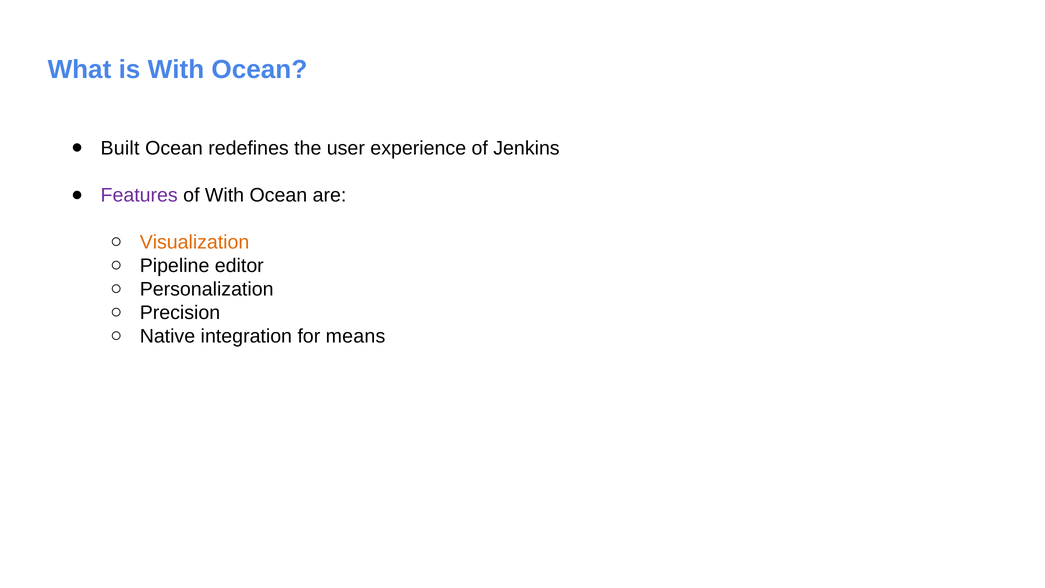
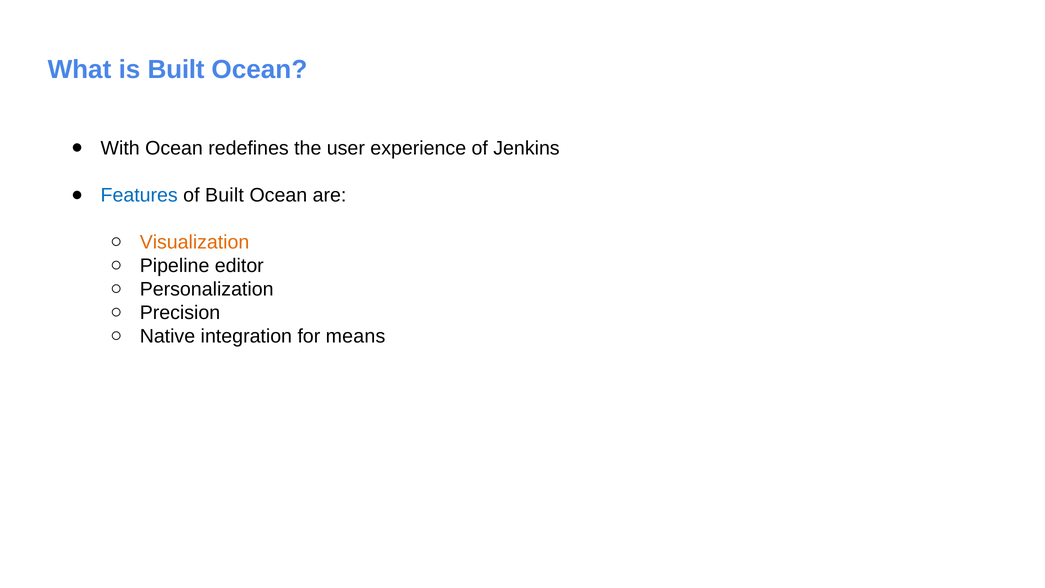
is With: With -> Built (176, 70)
Built: Built -> With (120, 148)
Features colour: purple -> blue (139, 195)
of With: With -> Built (224, 195)
